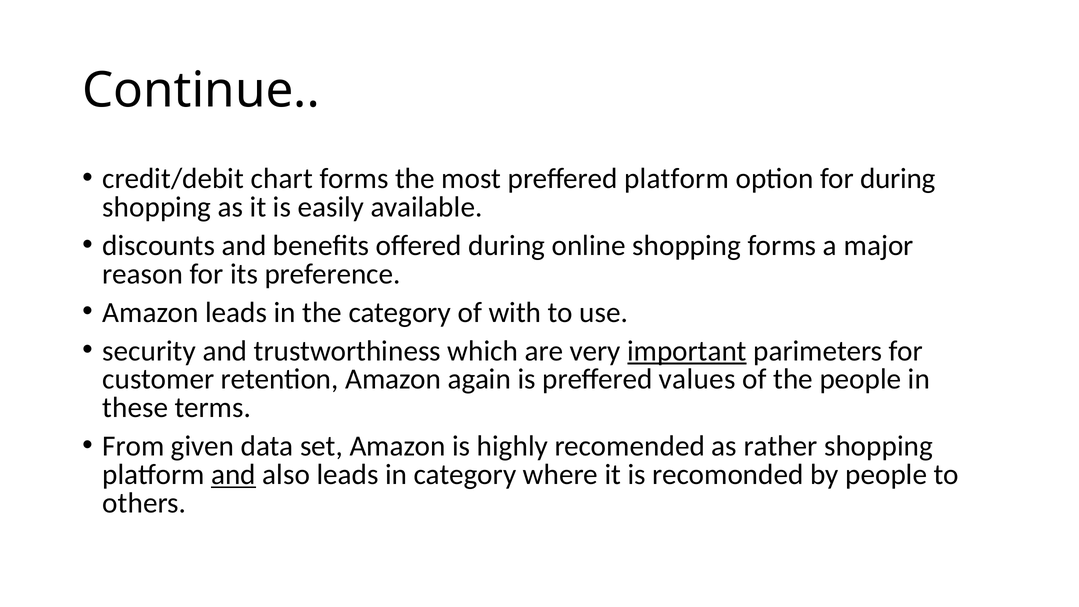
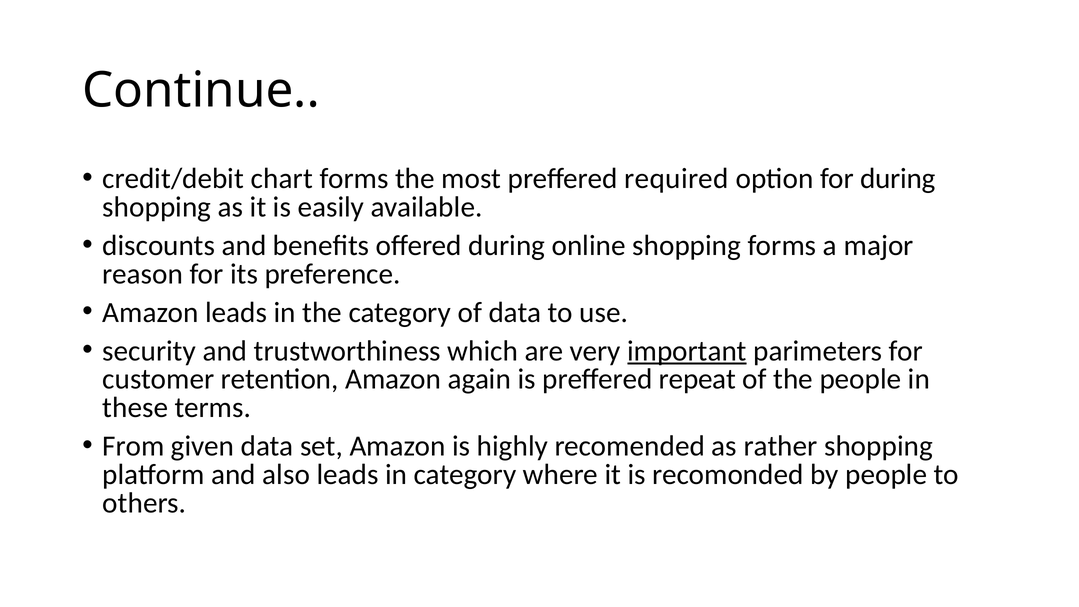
preffered platform: platform -> required (677, 179)
of with: with -> data (515, 312)
values: values -> repeat (697, 379)
and underline: present -> none (233, 475)
